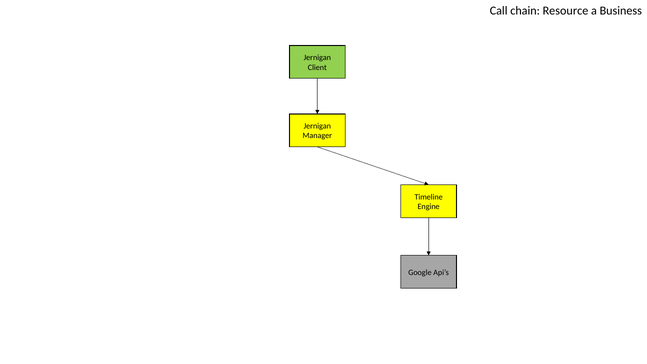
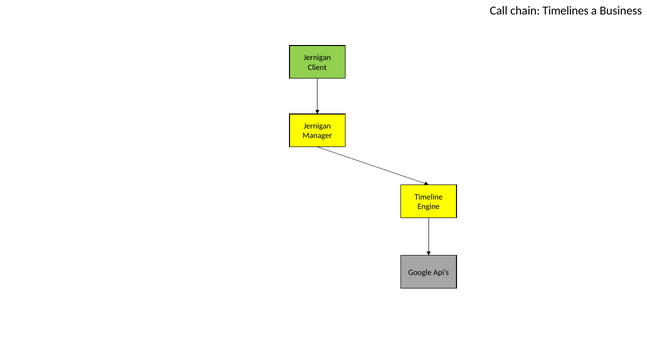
Resource: Resource -> Timelines (566, 11)
